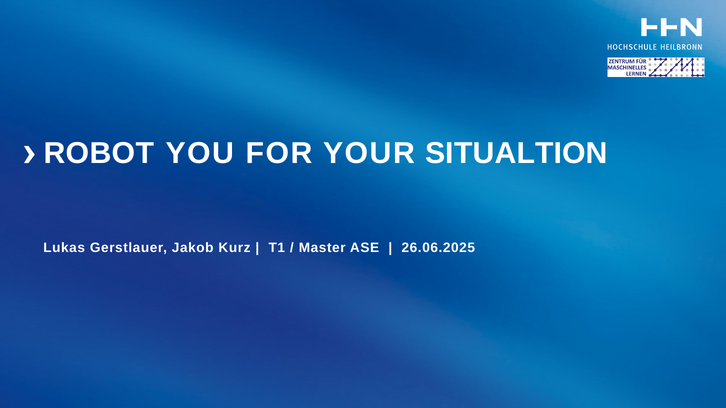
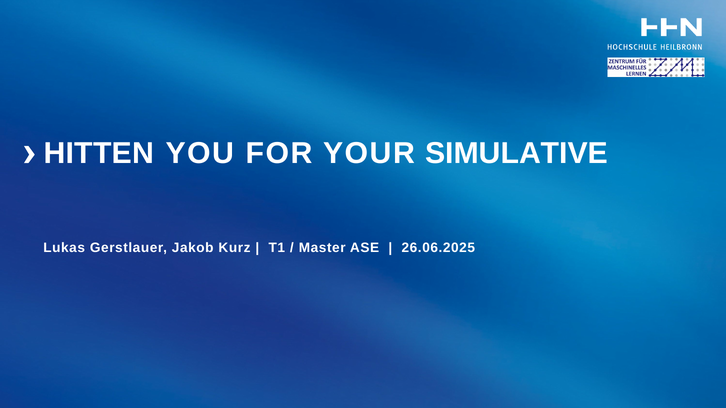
ROBOT: ROBOT -> HITTEN (99, 153)
SITUALTION: SITUALTION -> SIMULATIVE (517, 153)
